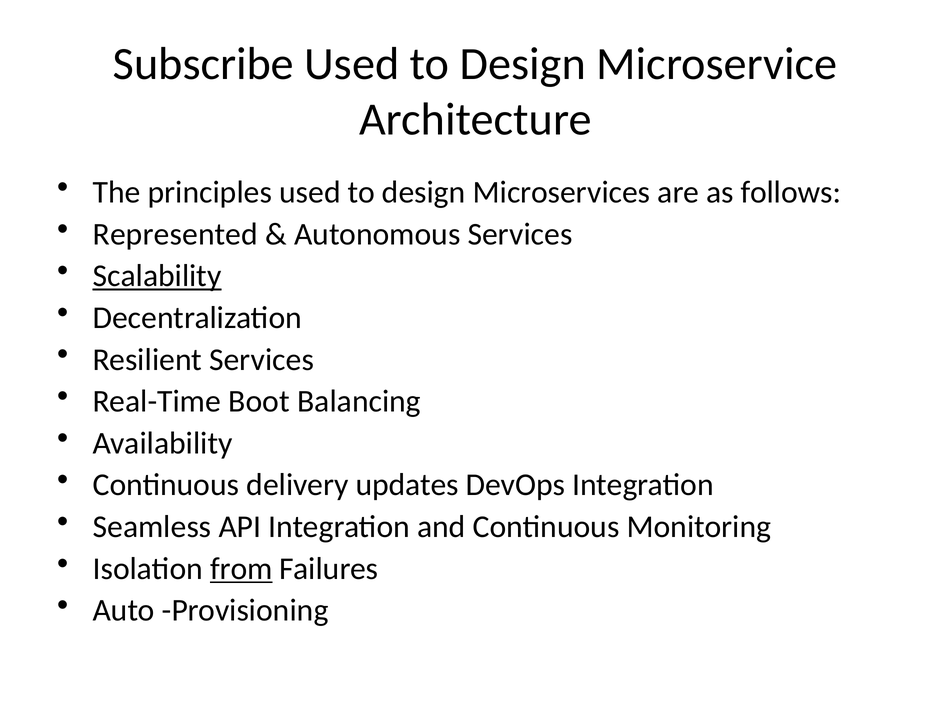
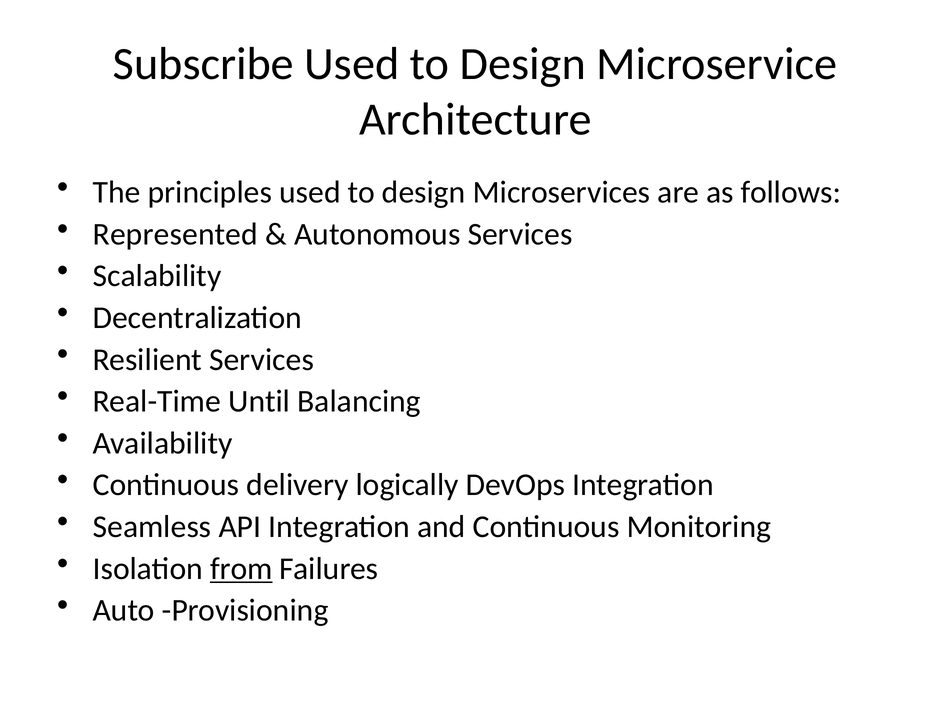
Scalability underline: present -> none (157, 276)
Boot: Boot -> Until (259, 402)
updates: updates -> logically (407, 485)
